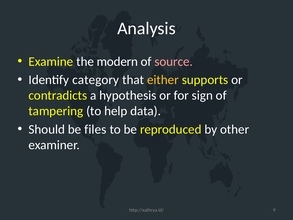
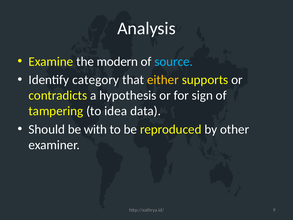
source colour: pink -> light blue (174, 61)
help: help -> idea (116, 111)
files: files -> with (95, 129)
